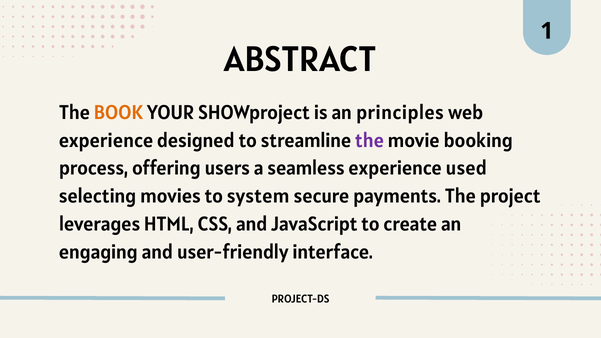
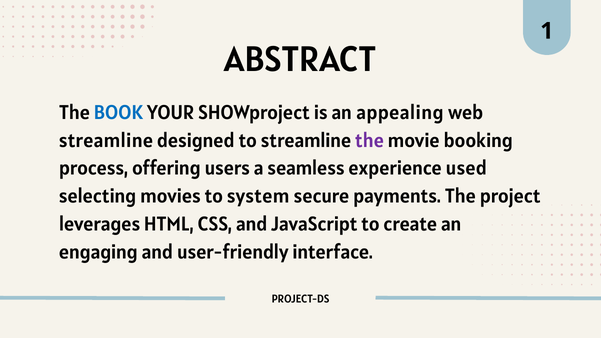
BOOK colour: orange -> blue (118, 113)
principles: principles -> appealing (400, 113)
experience: experience -> streamline (106, 140)
